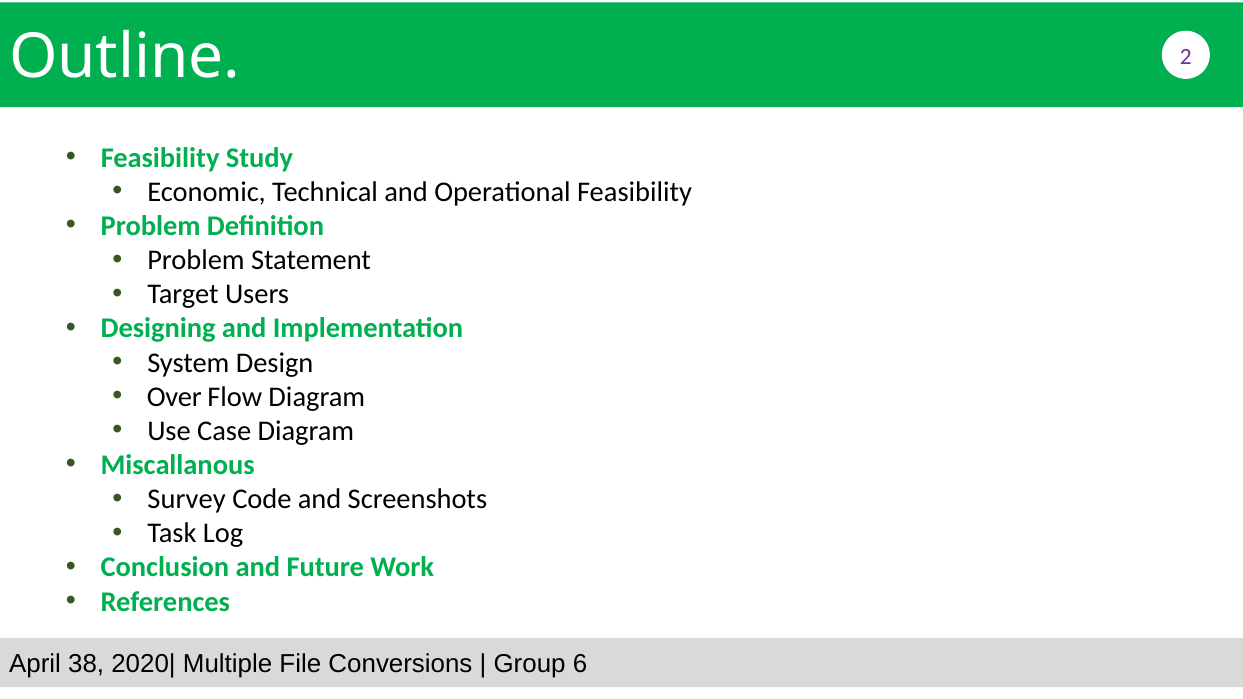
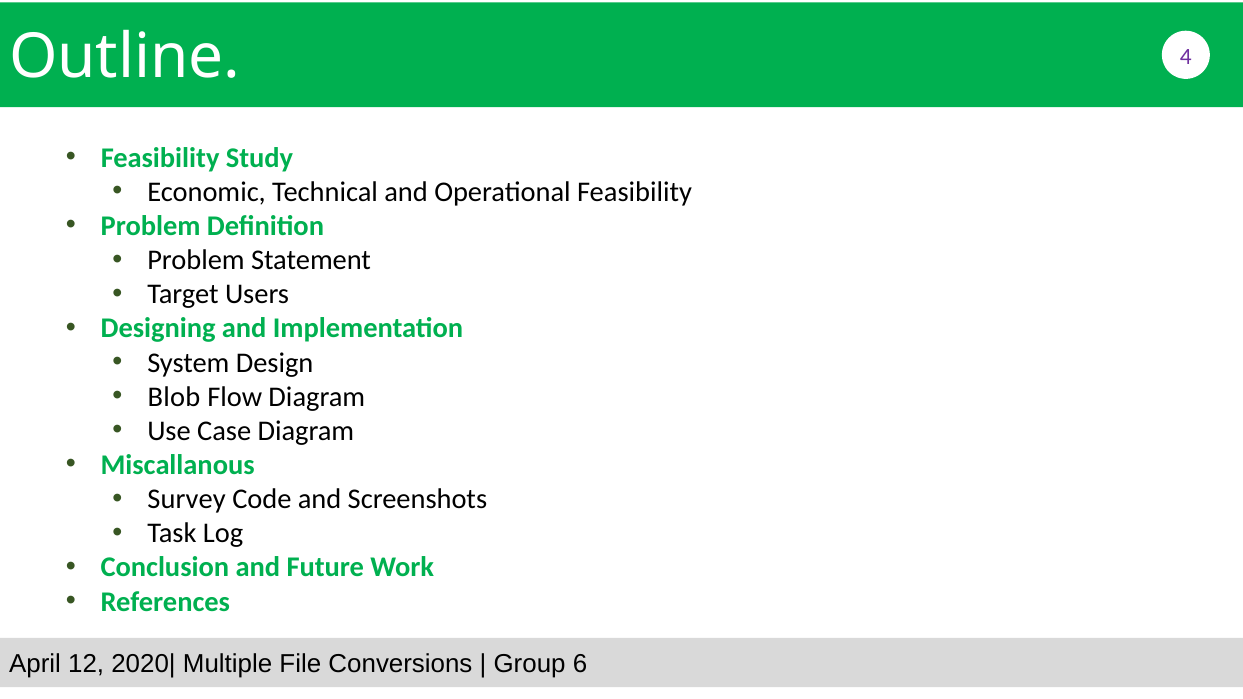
2: 2 -> 4 (1186, 56)
Over: Over -> Blob (174, 397)
38: 38 -> 12 (86, 664)
